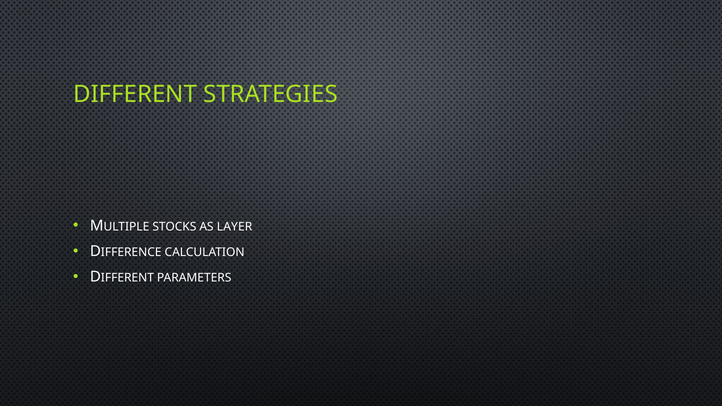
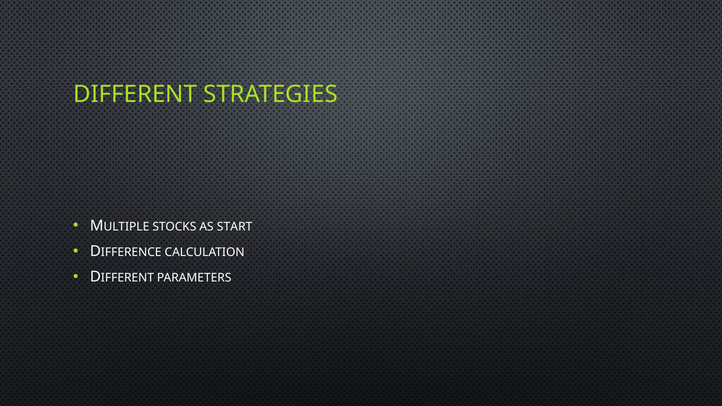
LAYER: LAYER -> START (235, 227)
